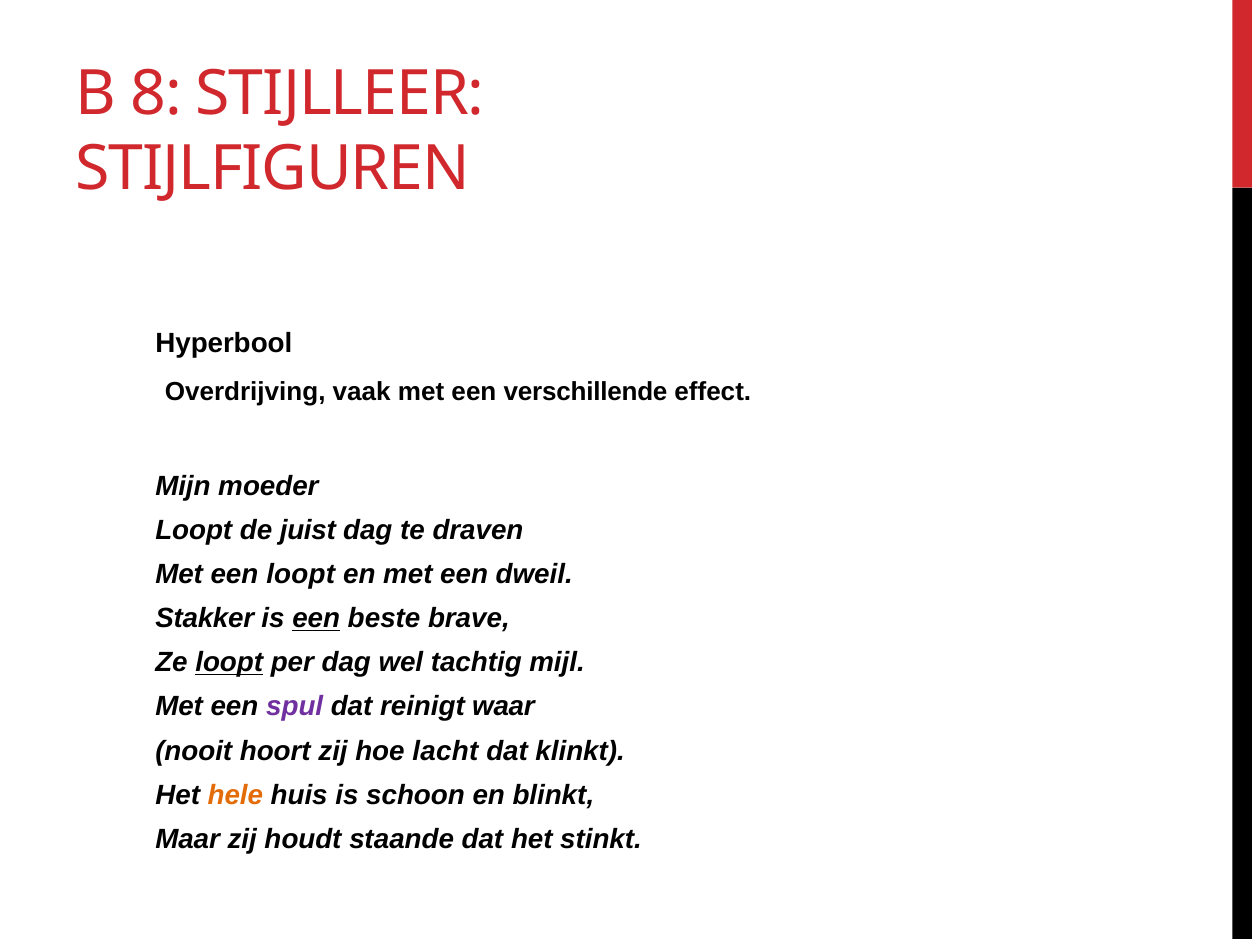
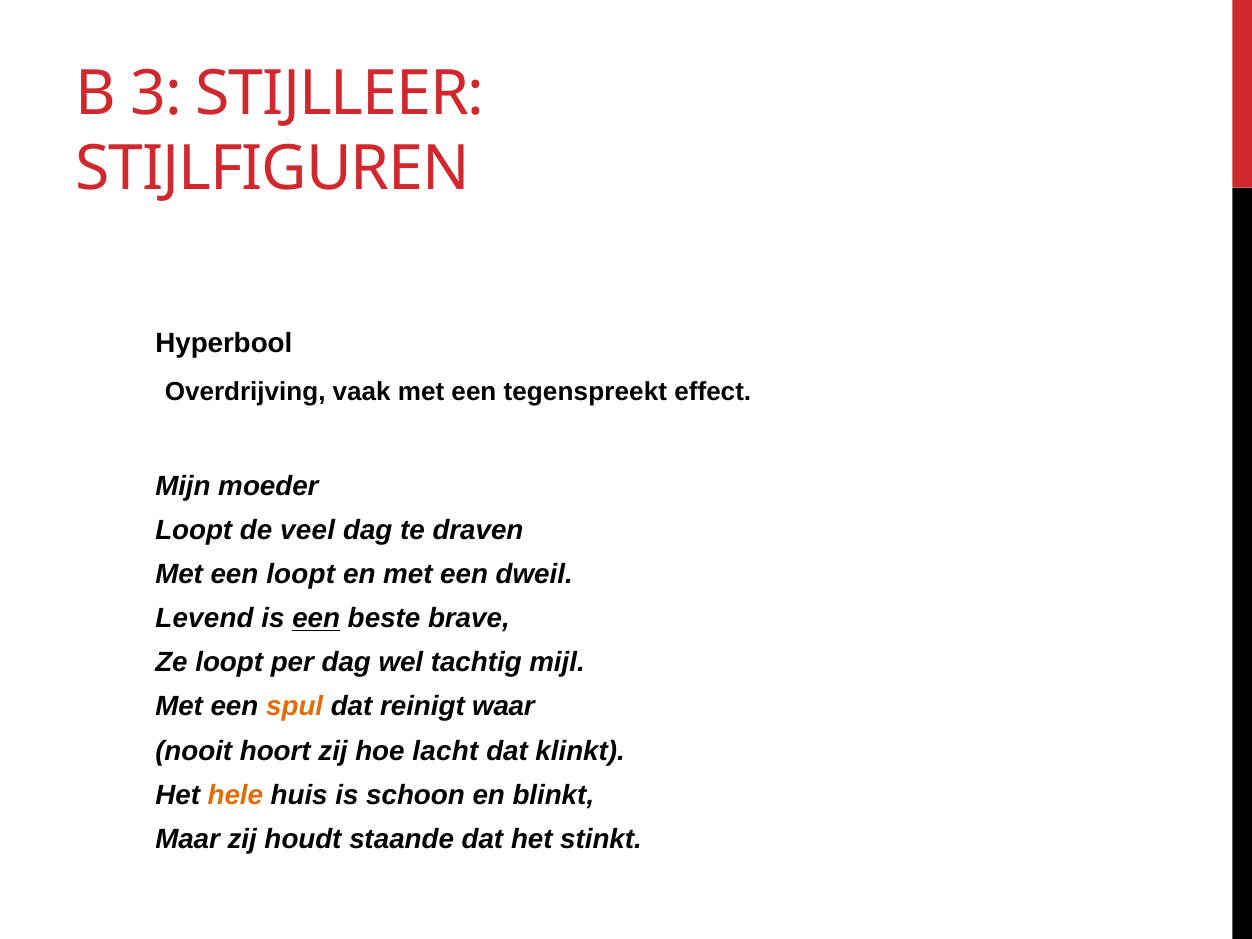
8: 8 -> 3 (156, 94)
verschillende: verschillende -> tegenspreekt (585, 392)
juist: juist -> veel (308, 530)
Stakker: Stakker -> Levend (205, 619)
loopt underline: present -> none (229, 663)
spul colour: purple -> orange (295, 707)
